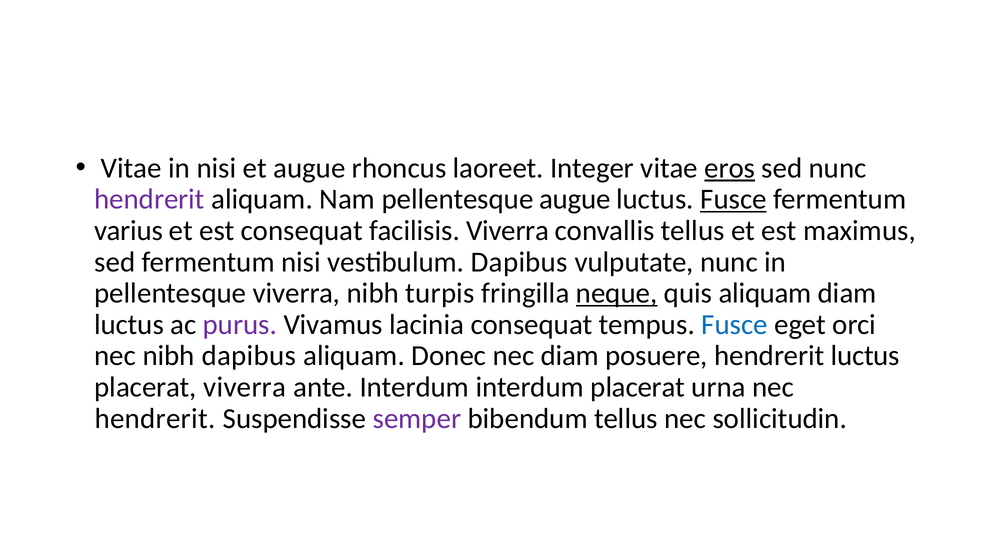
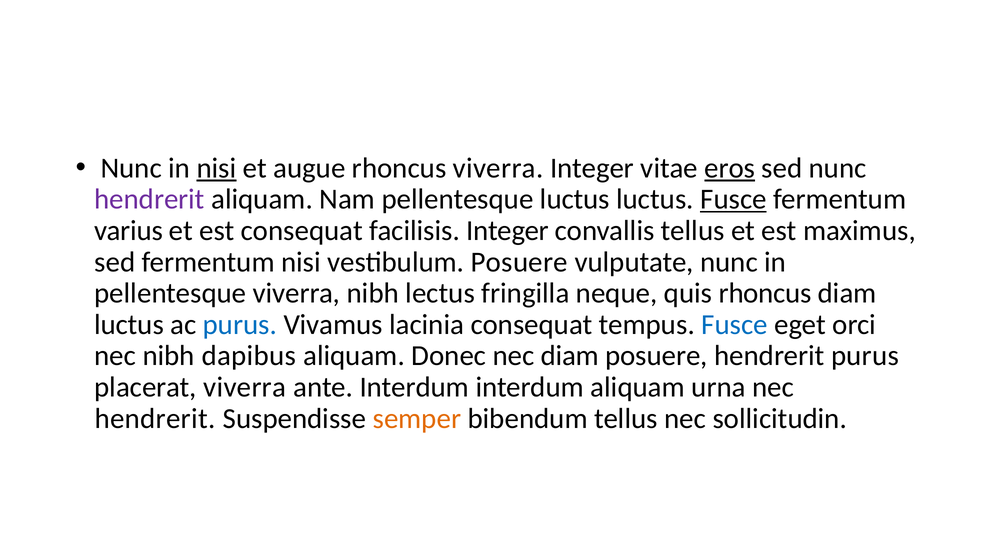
Vitae: Vitae -> Nunc (131, 168)
nisi underline: none -> present (216, 168)
rhoncus laoreet: laoreet -> viverra (498, 168)
pellentesque augue: augue -> luctus (575, 199)
facilisis Viverra: Viverra -> Integer (508, 230)
vestibulum Dapibus: Dapibus -> Posuere (519, 262)
turpis: turpis -> lectus (440, 293)
neque underline: present -> none (617, 293)
quis aliquam: aliquam -> rhoncus (765, 293)
purus colour: purple -> blue (240, 324)
hendrerit luctus: luctus -> purus (865, 356)
interdum placerat: placerat -> aliquam (638, 387)
semper colour: purple -> orange (417, 418)
